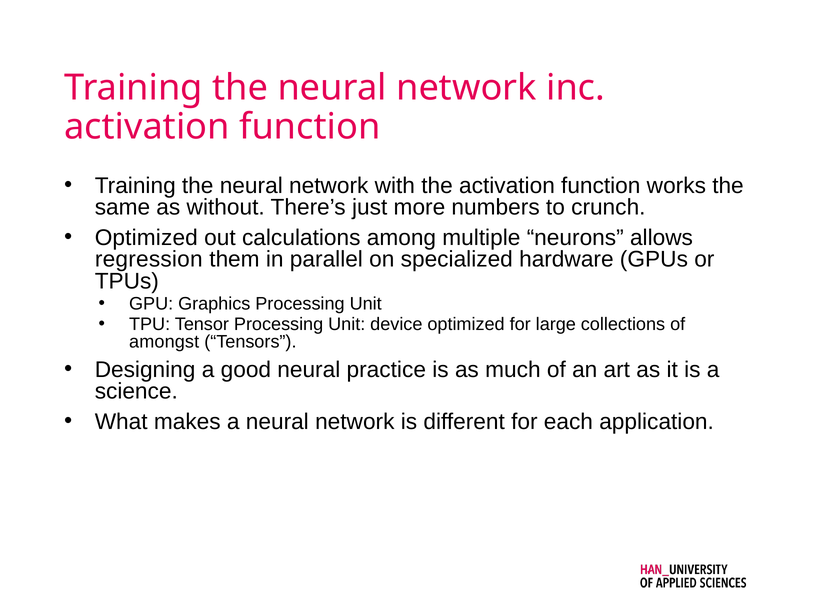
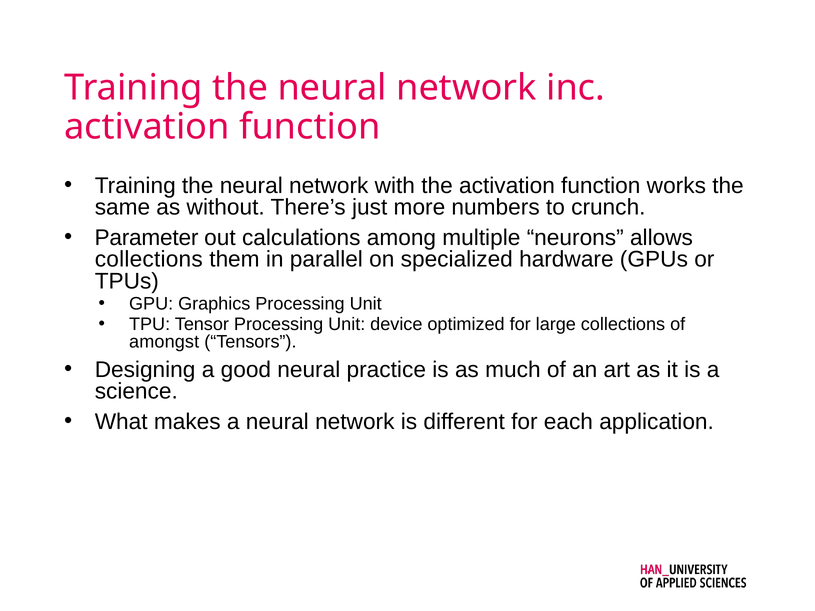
Optimized: Optimized -> Parameter (146, 238)
regression: regression -> collections (149, 259)
